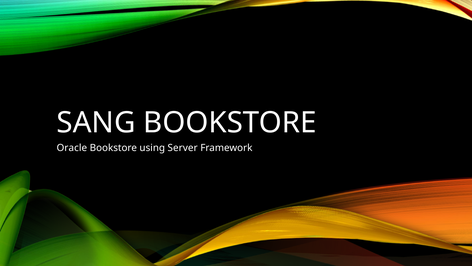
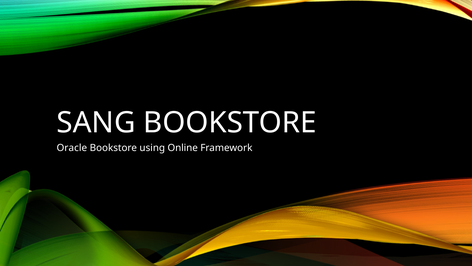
Server: Server -> Online (183, 148)
